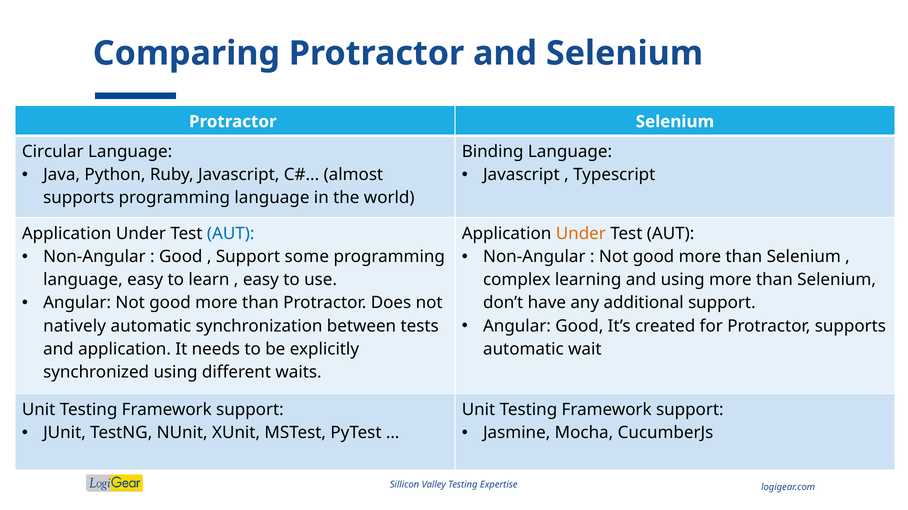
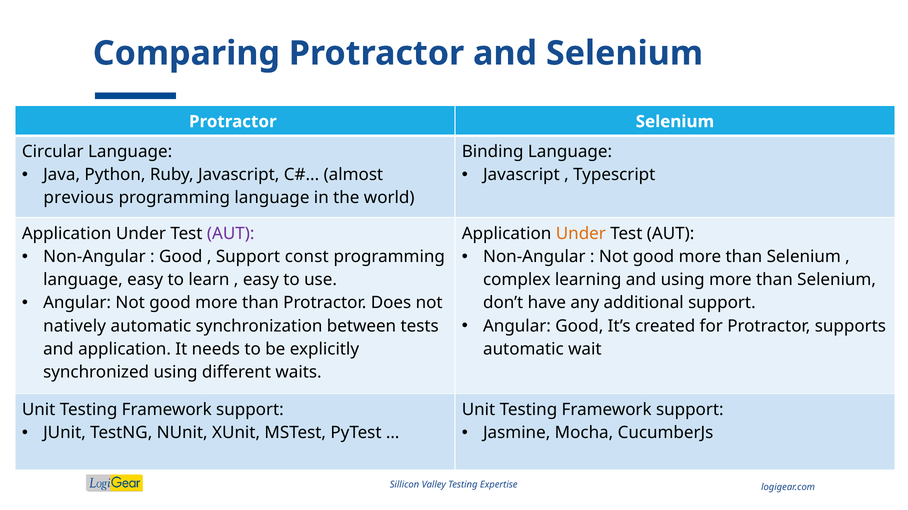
supports: supports -> previous (79, 198)
AUT colour: blue -> purple (231, 234)
some: some -> const (307, 257)
